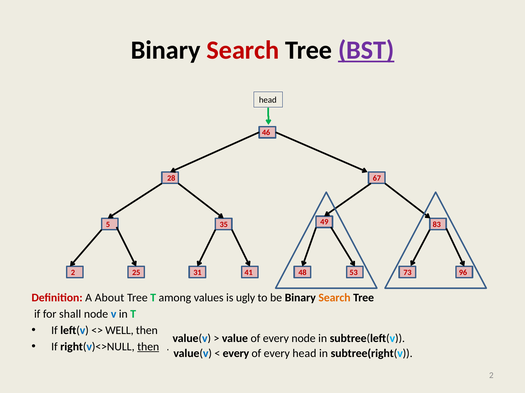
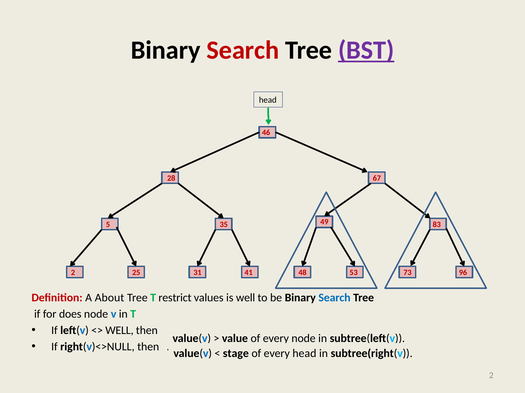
among: among -> restrict (175, 298)
is ugly: ugly -> well (246, 298)
Search colour: orange -> blue (335, 298)
shall: shall -> does (70, 315)
then underline: present -> none (148, 347)
every: every -> stage (236, 354)
